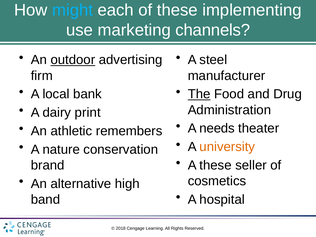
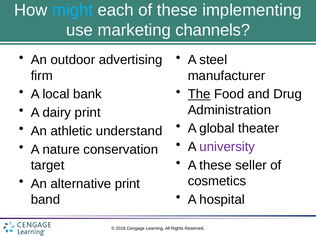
outdoor underline: present -> none (73, 60)
needs: needs -> global (217, 128)
remembers: remembers -> understand (129, 131)
university colour: orange -> purple (227, 147)
brand: brand -> target (48, 165)
alternative high: high -> print (127, 184)
